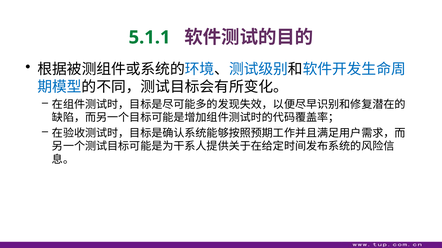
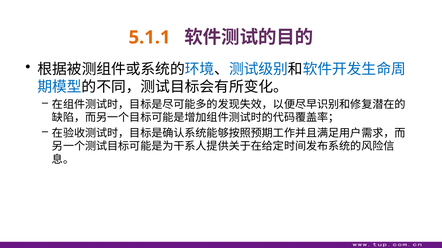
5.1.1 colour: green -> orange (150, 37)
